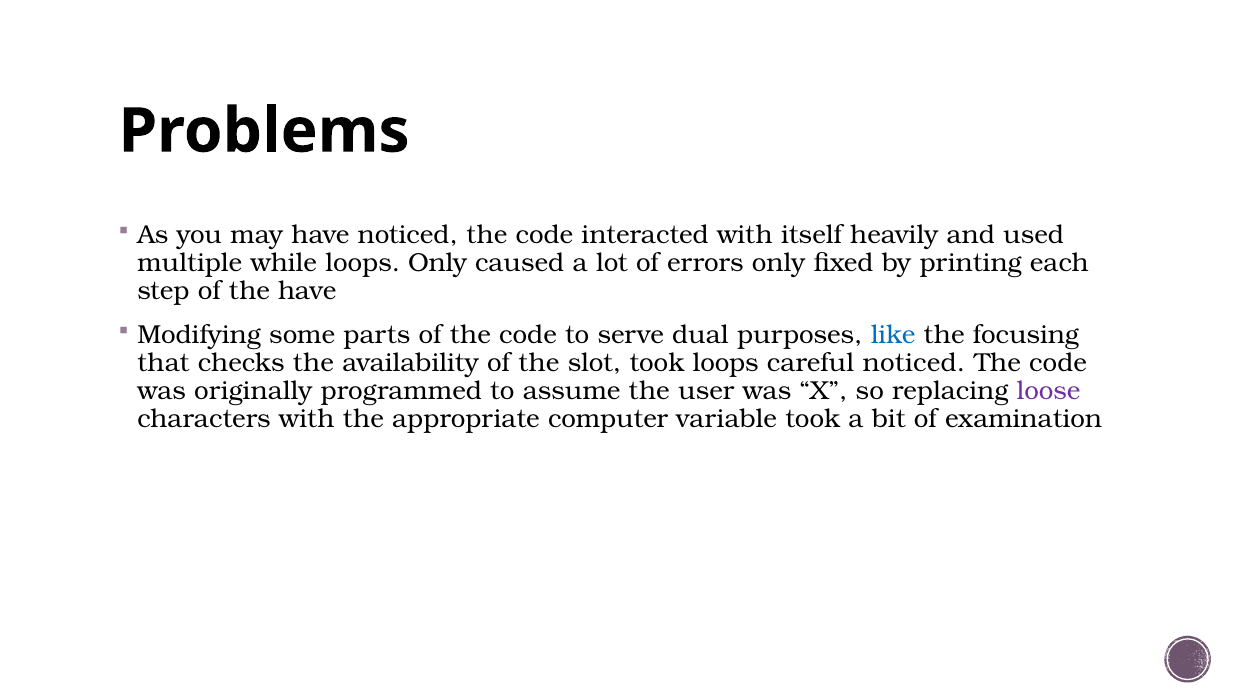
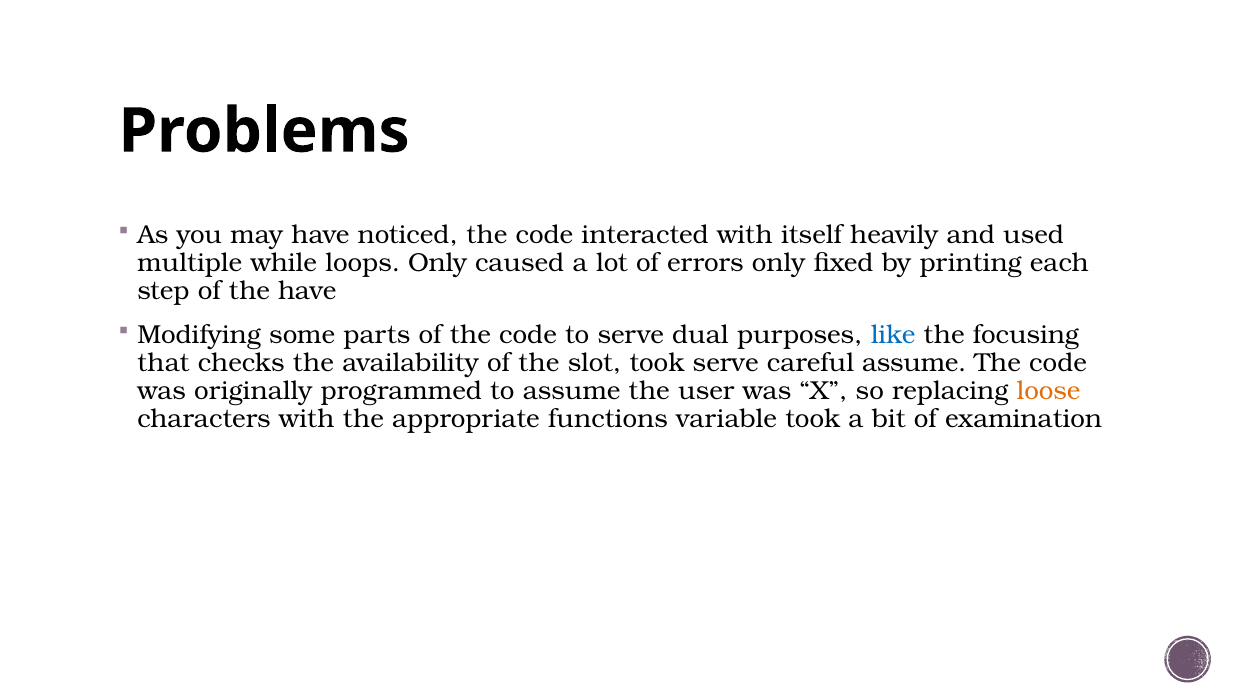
took loops: loops -> serve (726, 363)
careful noticed: noticed -> assume (914, 363)
loose colour: purple -> orange (1049, 391)
computer: computer -> functions (608, 419)
